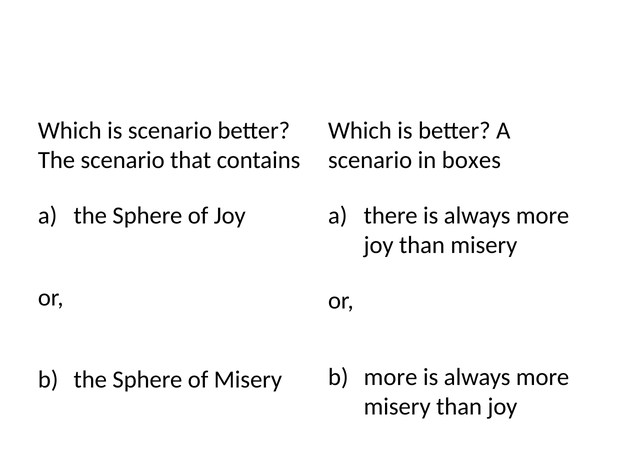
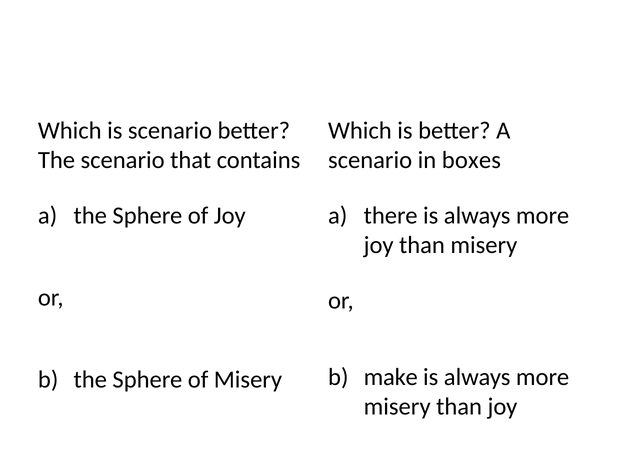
more: more -> make (391, 377)
